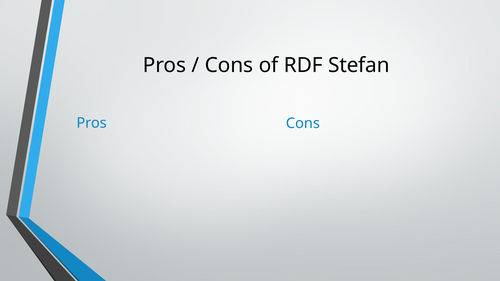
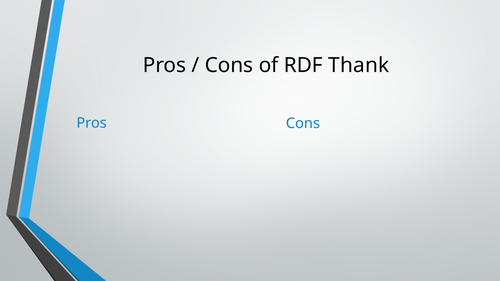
Stefan: Stefan -> Thank (359, 66)
